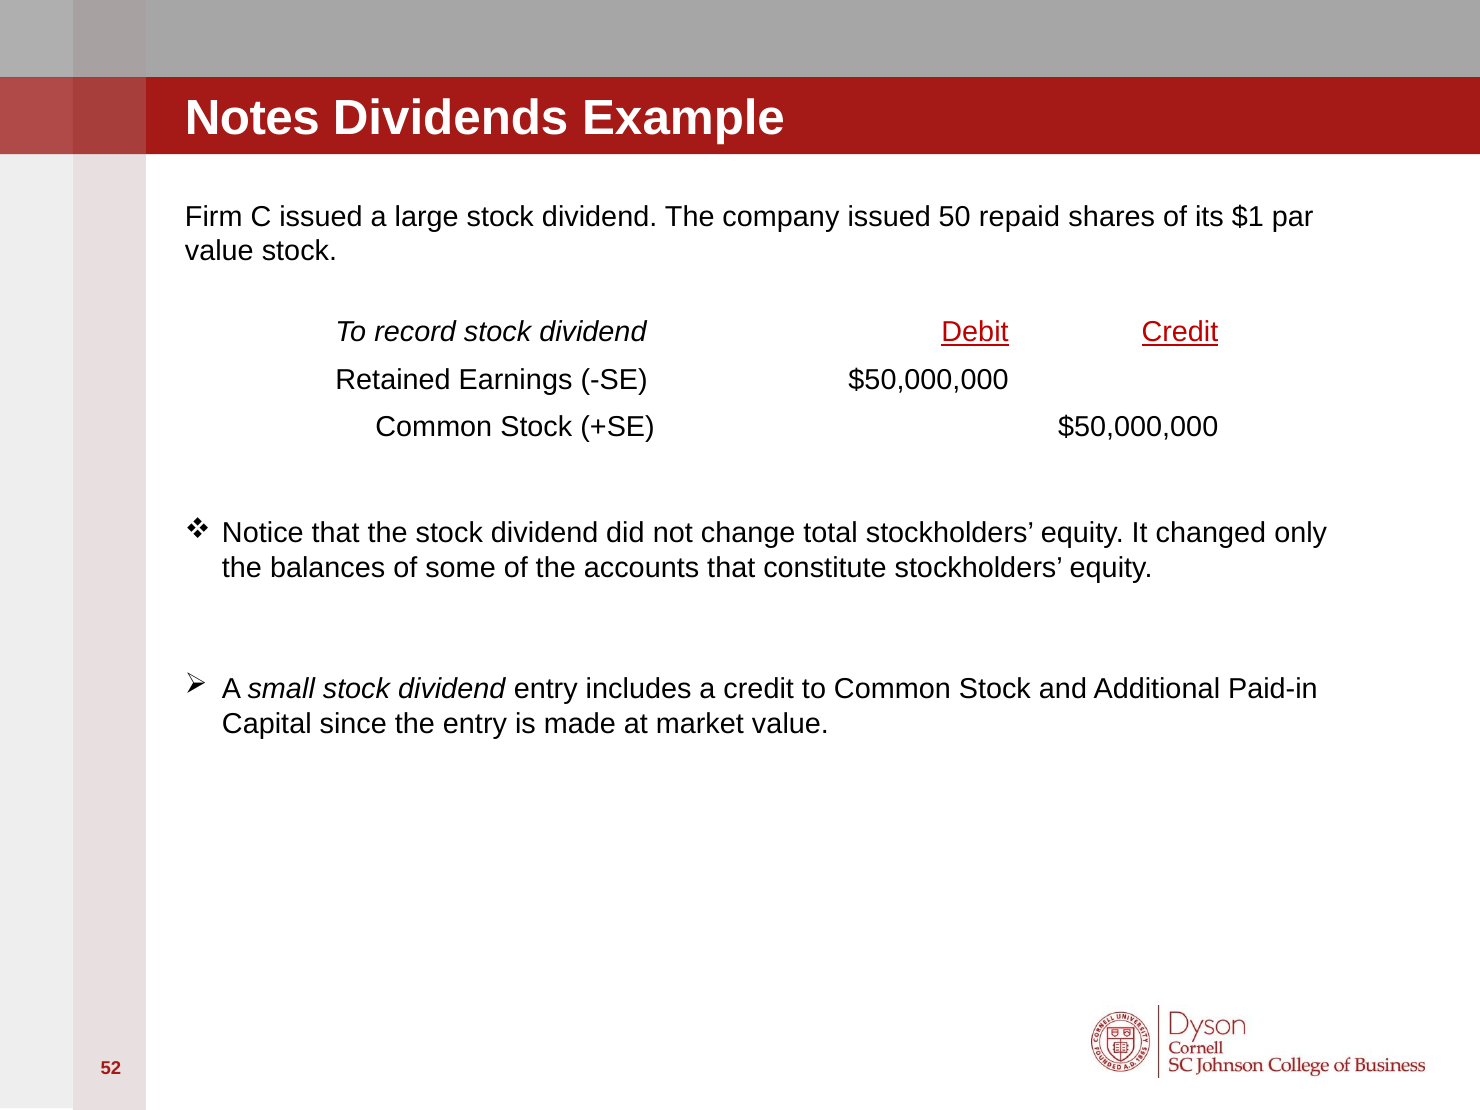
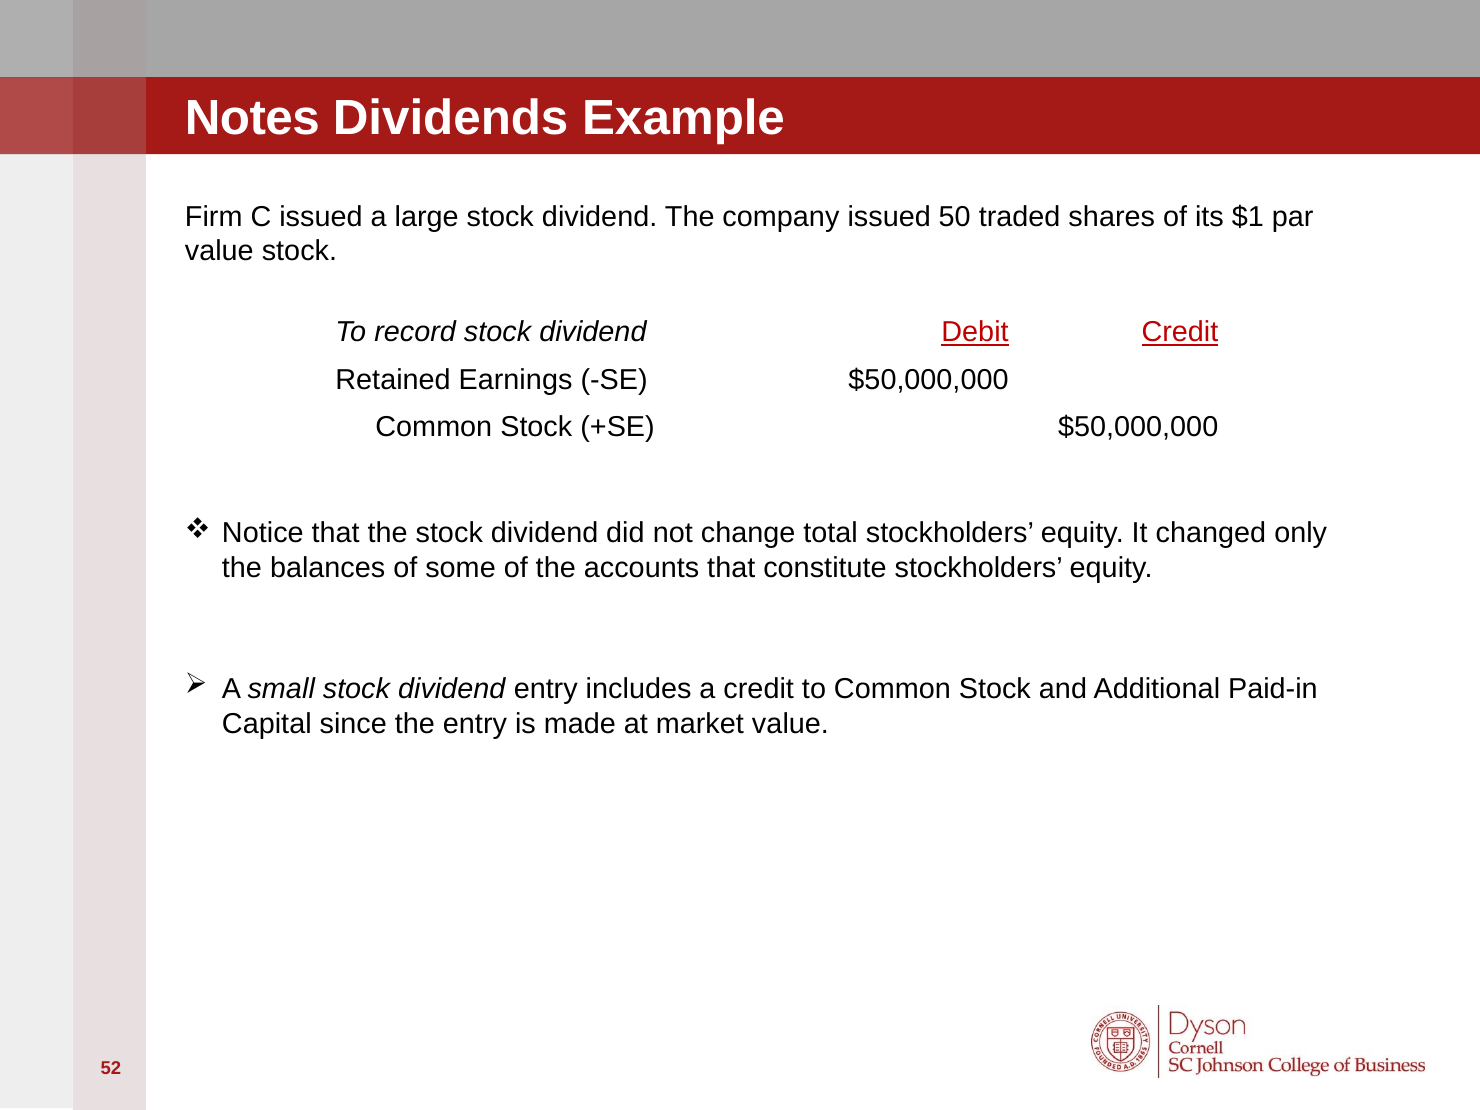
repaid: repaid -> traded (1020, 217)
